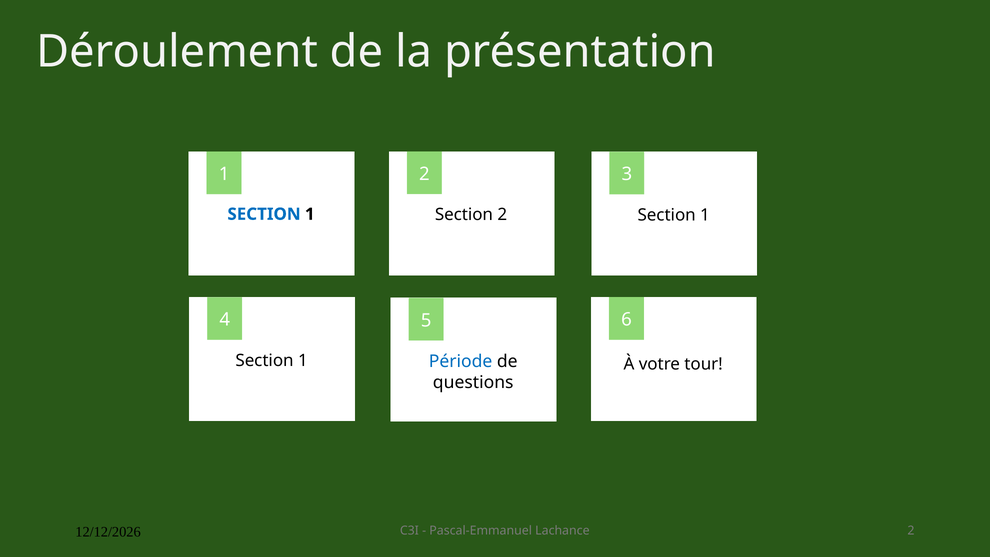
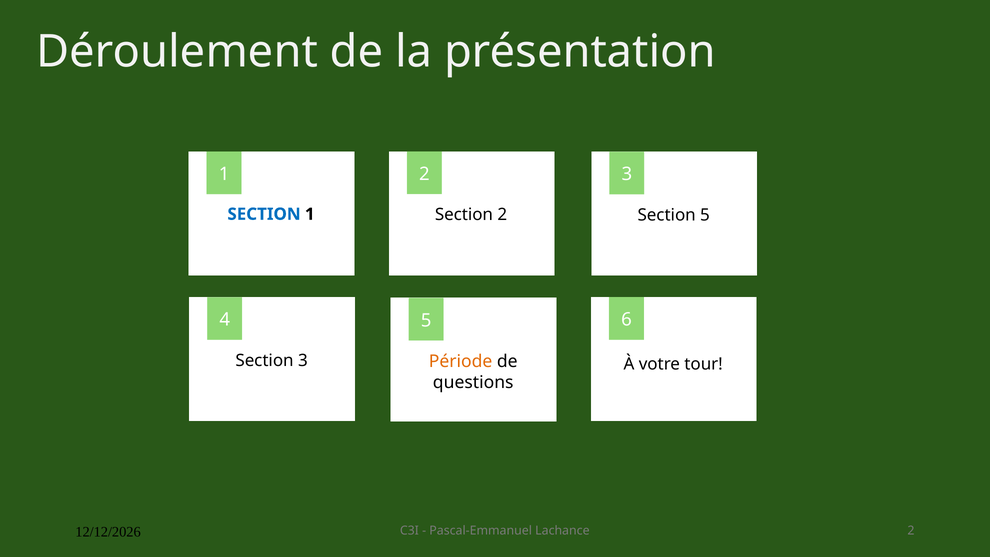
1: 1 -> 5 (705, 215)
1: 1 -> 3 (303, 361)
Période colour: blue -> orange (461, 362)
